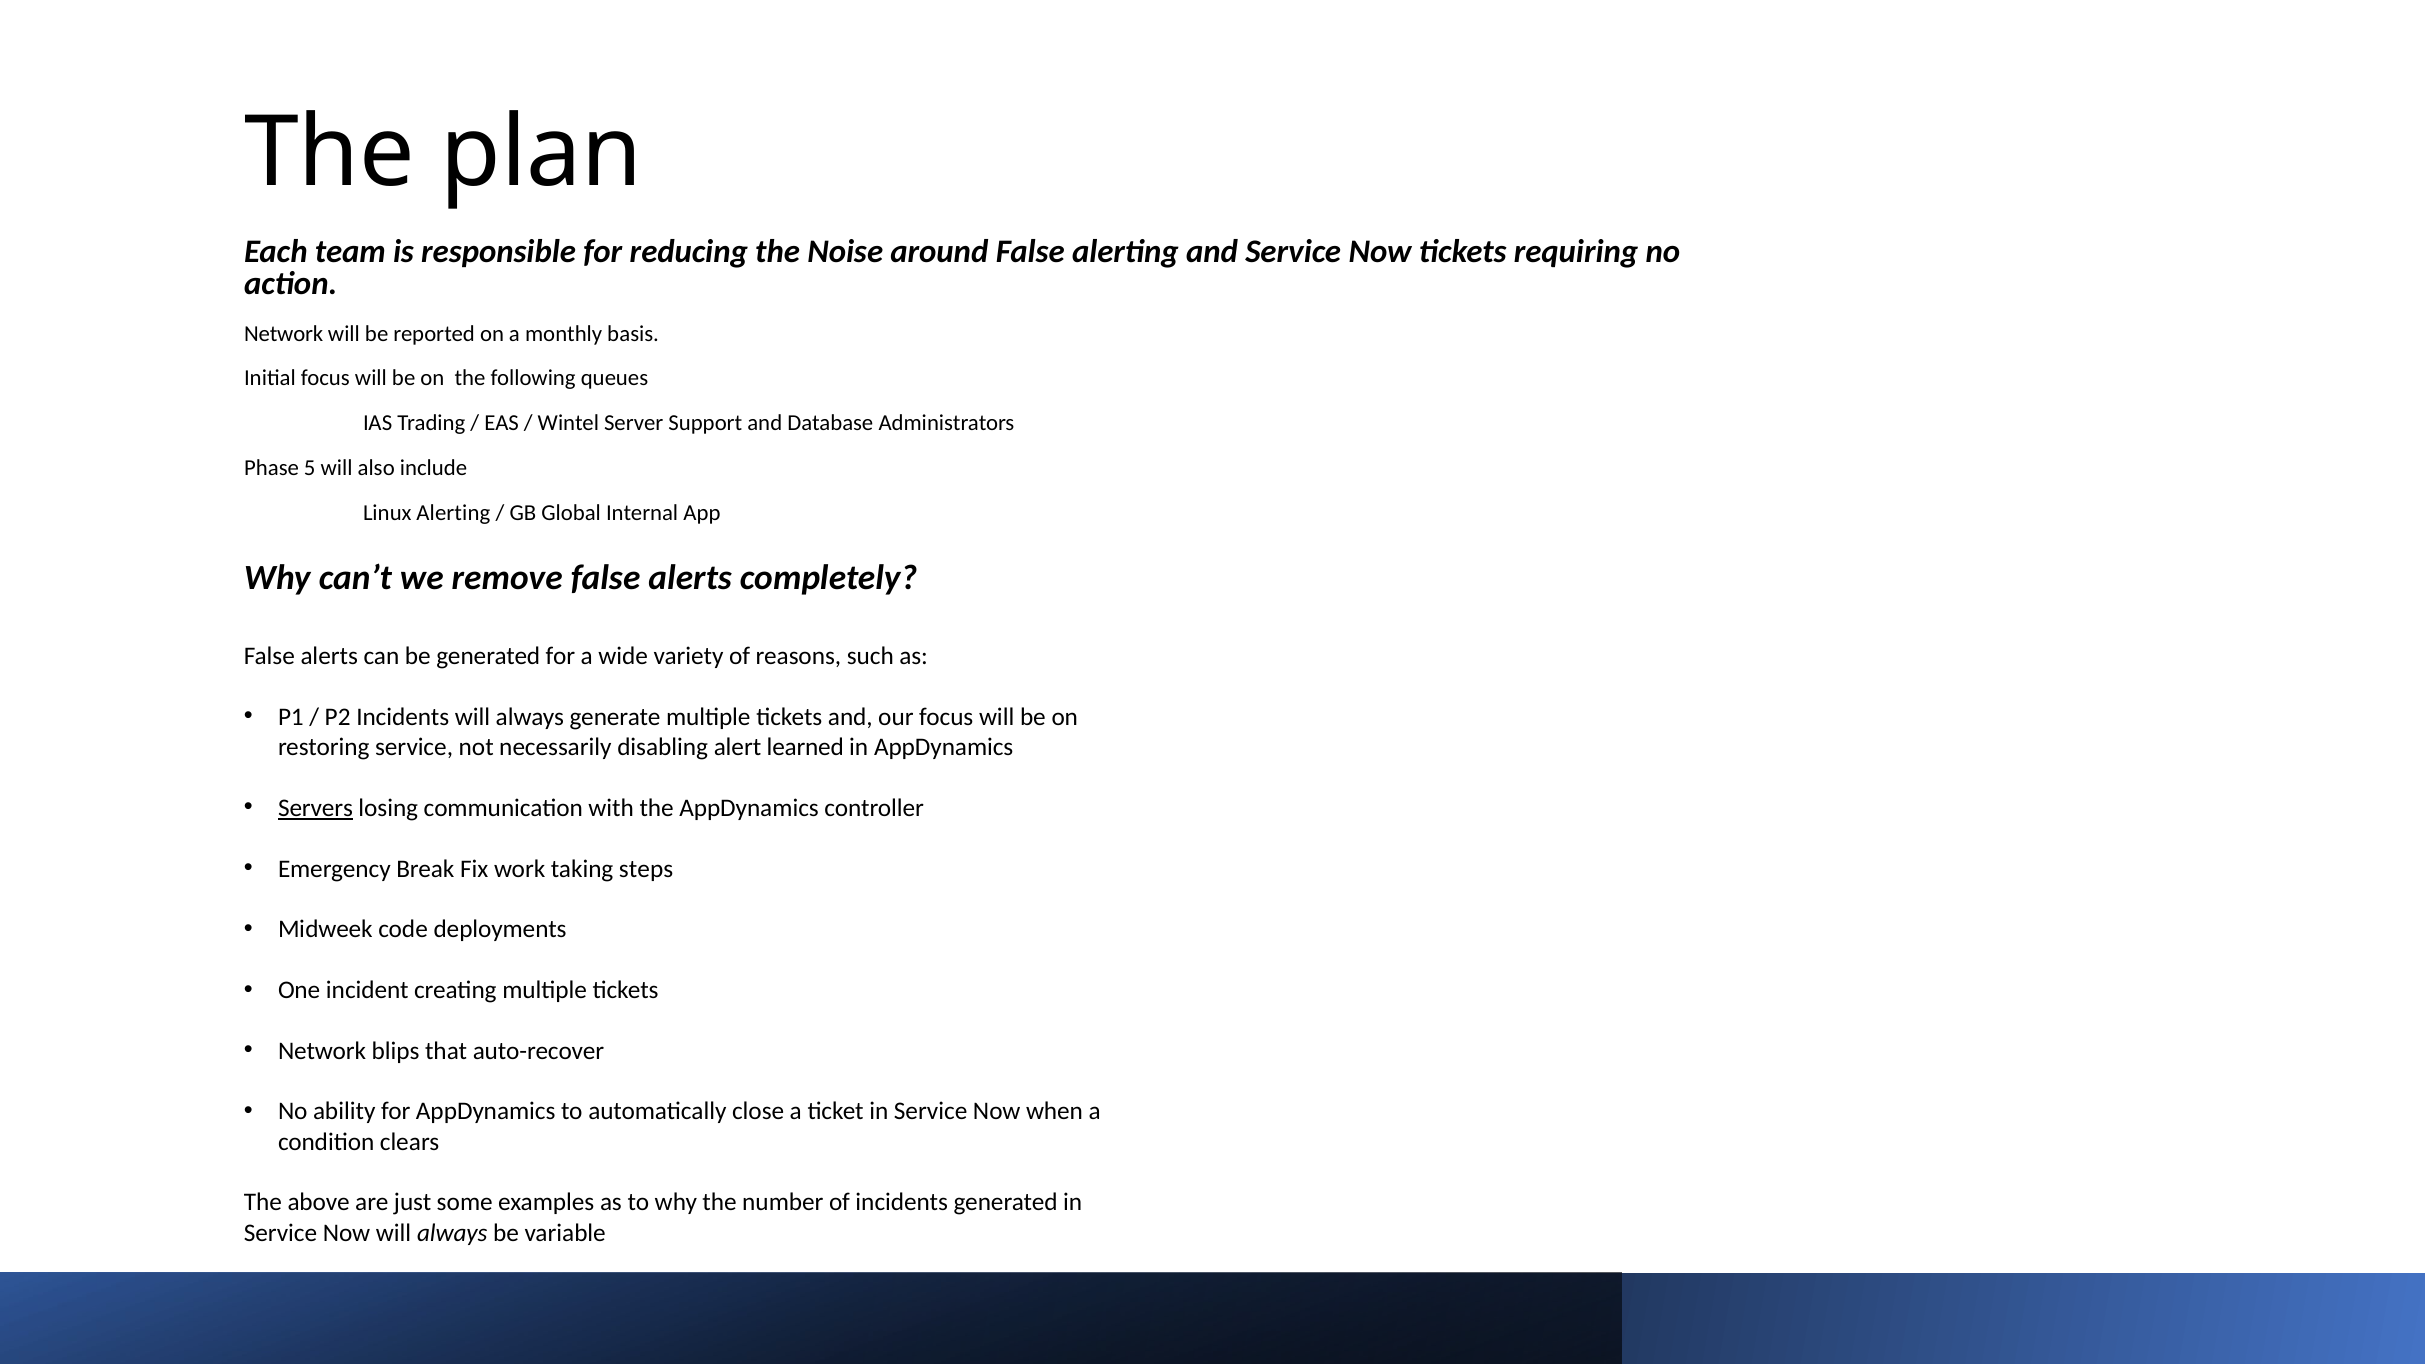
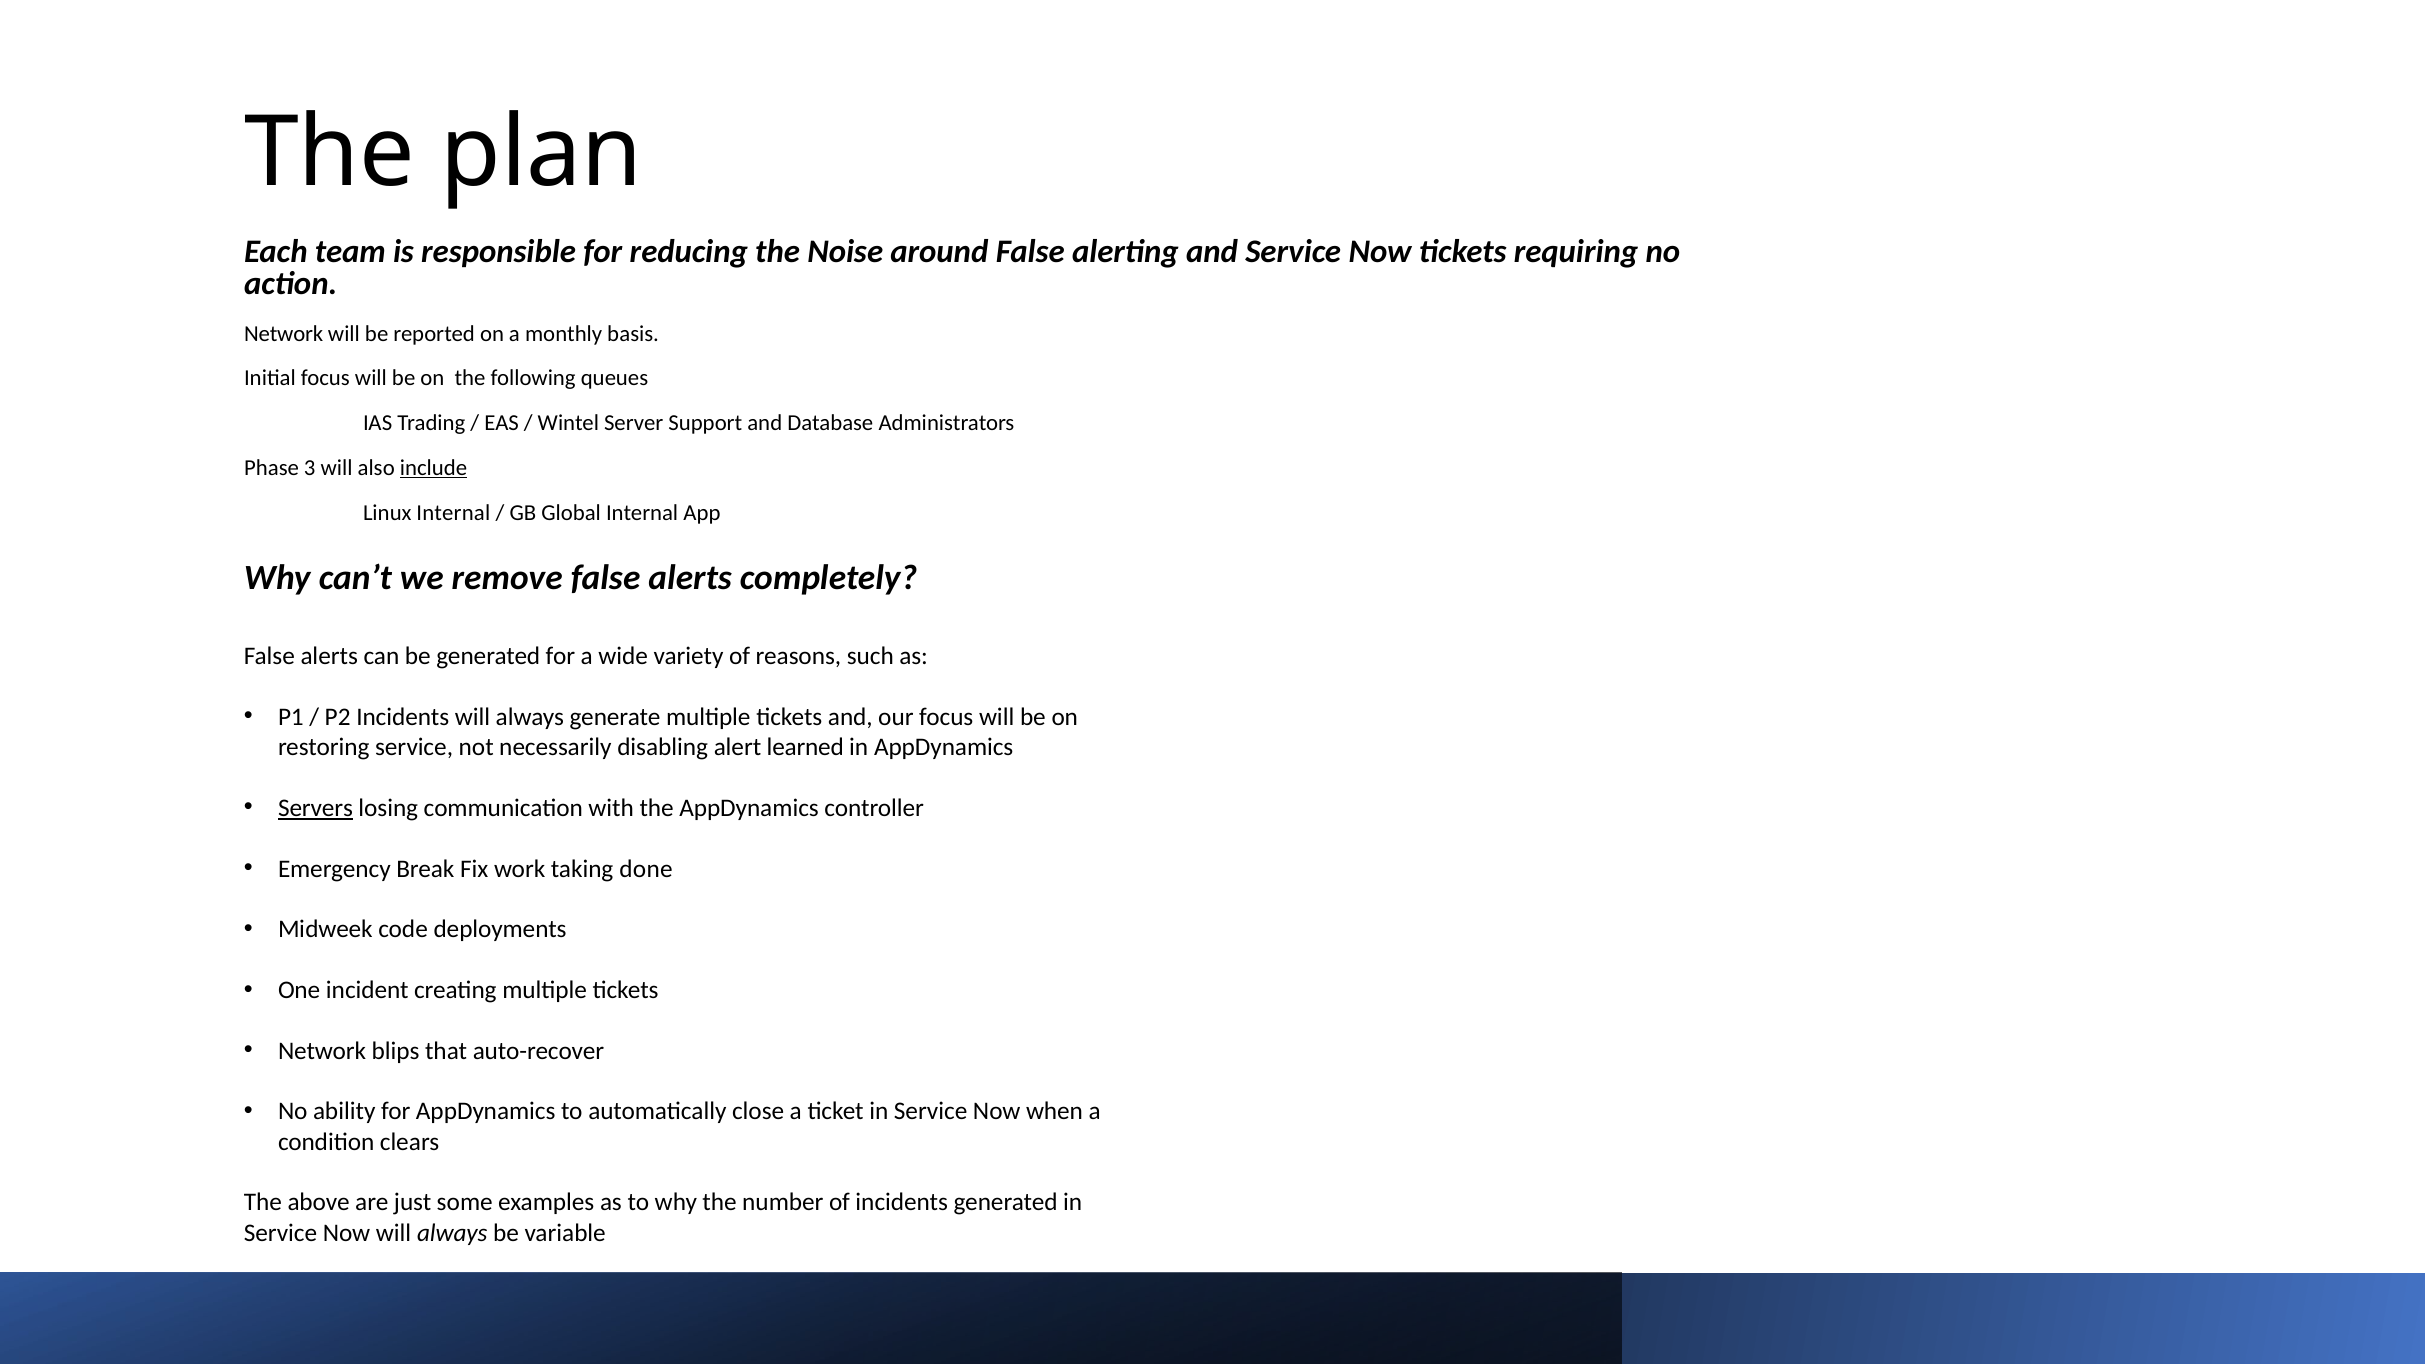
5: 5 -> 3 (310, 468)
include underline: none -> present (433, 468)
Linux Alerting: Alerting -> Internal (453, 513)
steps: steps -> done (646, 869)
